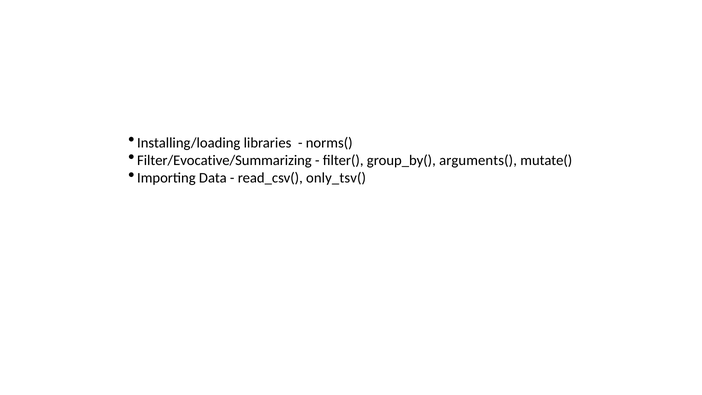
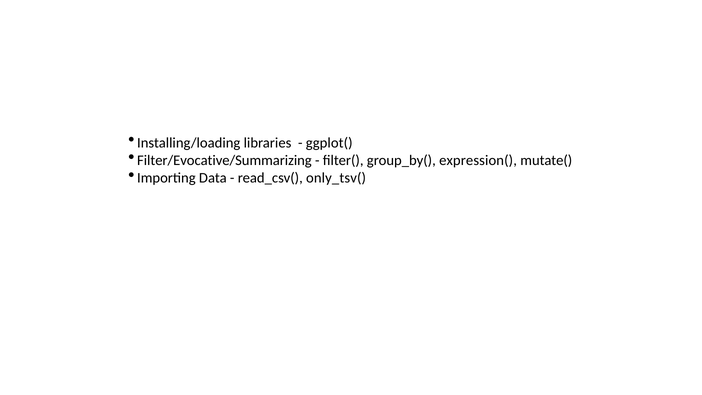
norms(: norms( -> ggplot( (329, 143)
arguments(: arguments( -> expression( (478, 160)
